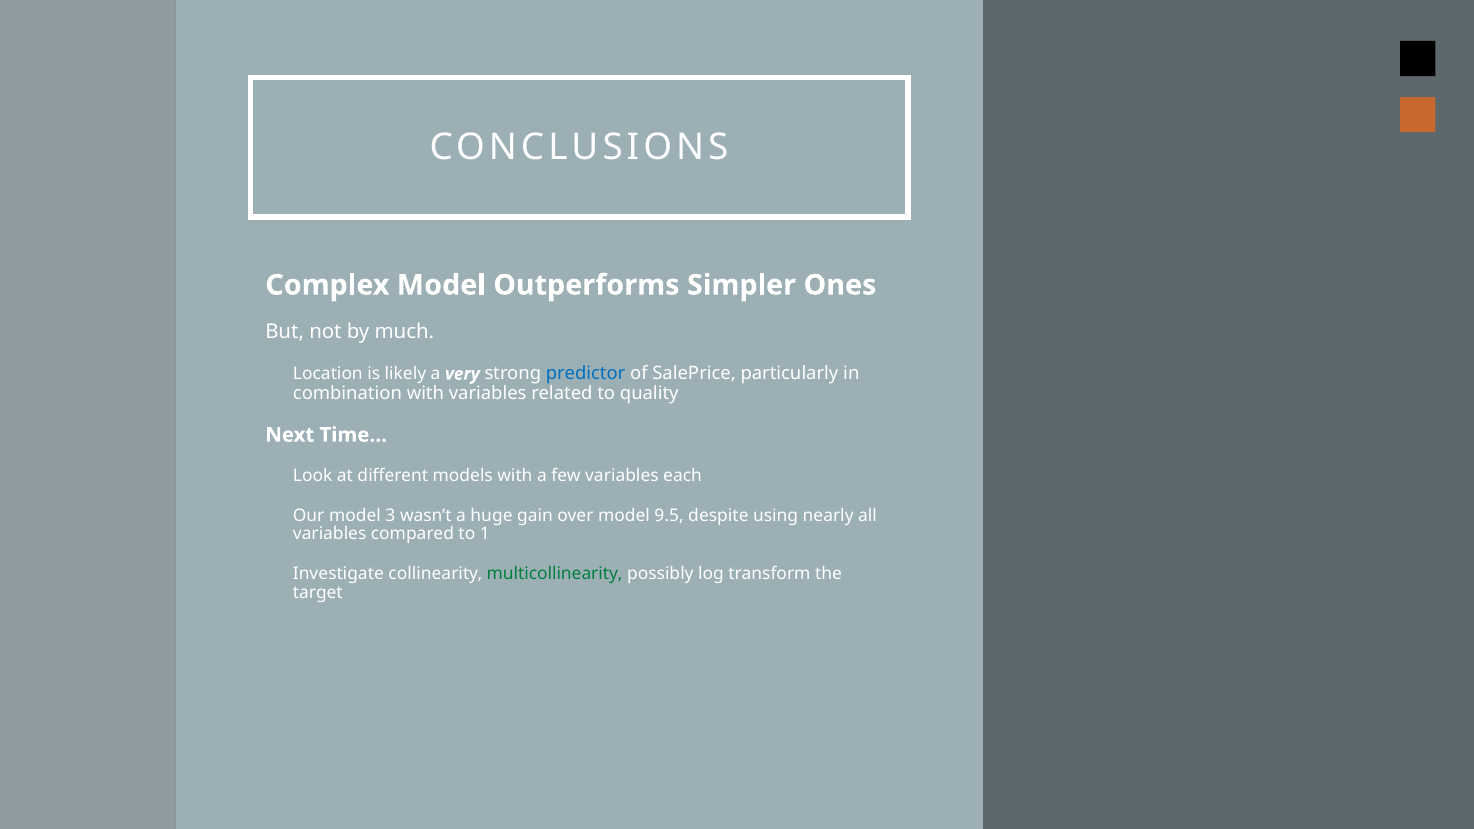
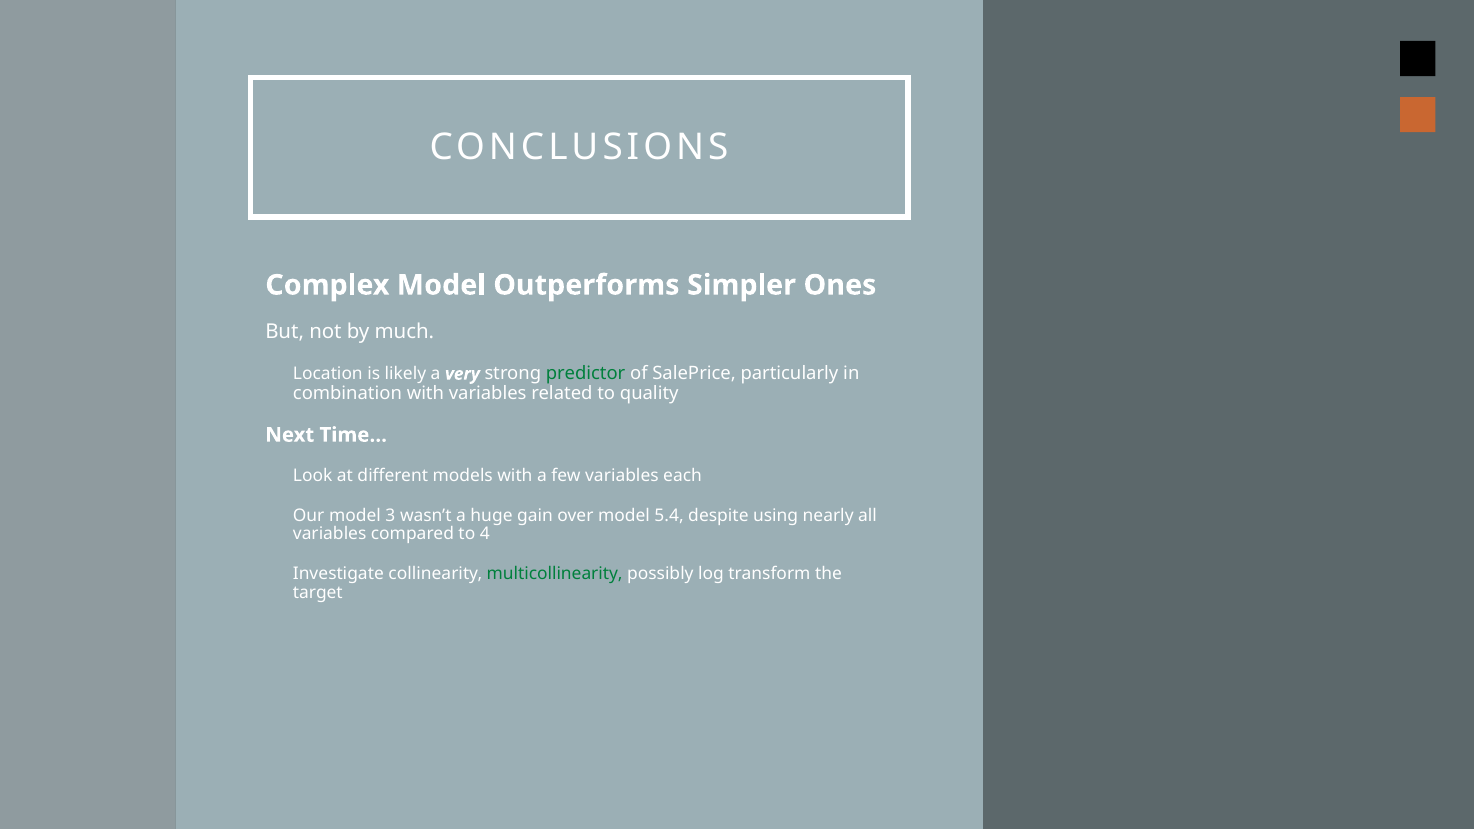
predictor colour: blue -> green (586, 374)
9.5: 9.5 -> 5.4 (669, 515)
1: 1 -> 4 (485, 534)
